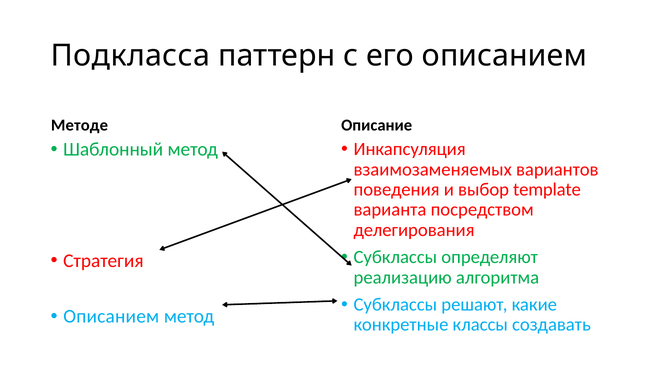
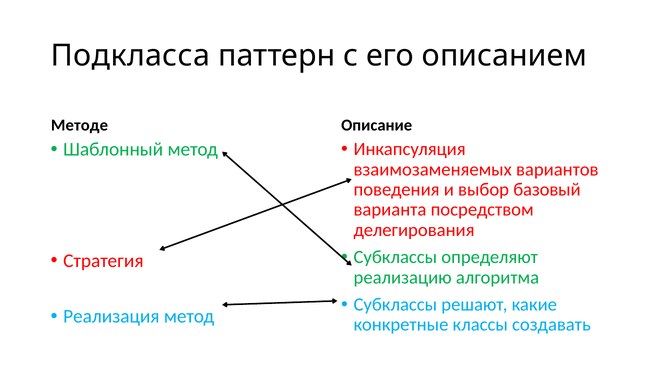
template: template -> базовый (547, 189)
Описанием: Описанием -> Реализация (111, 316)
